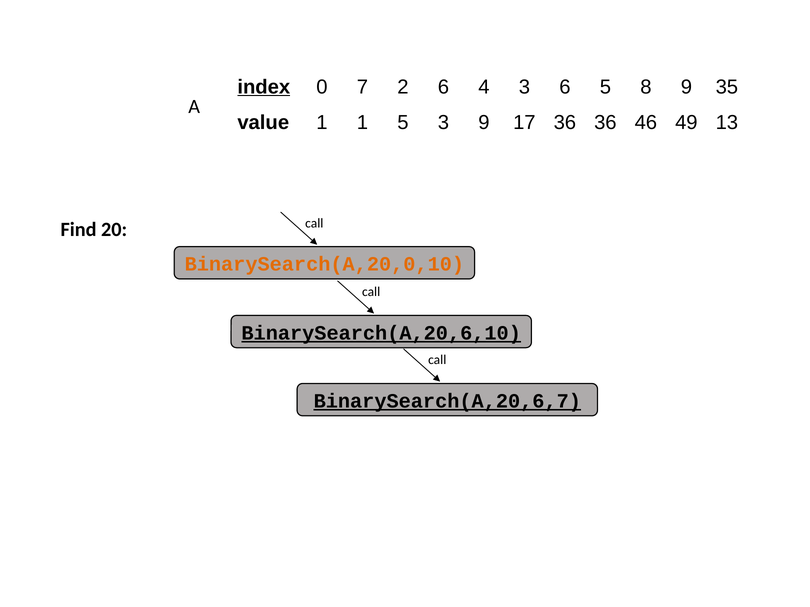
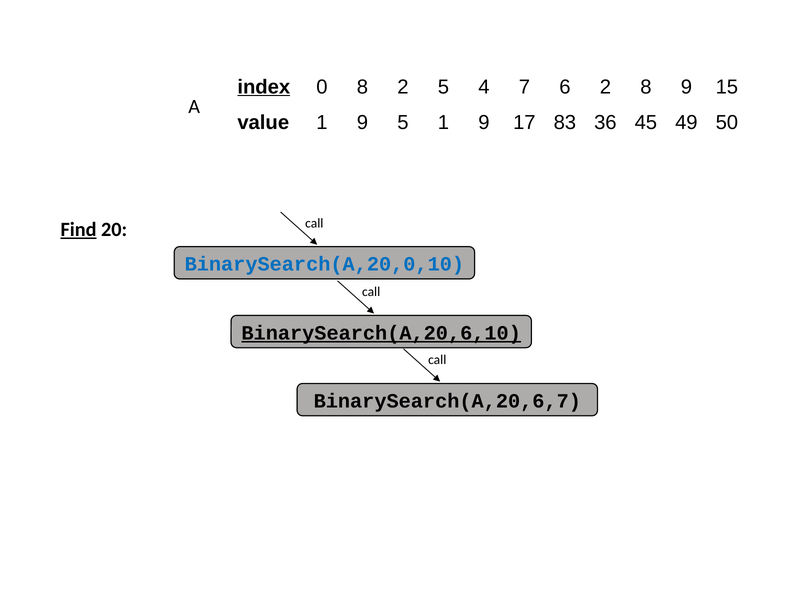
0 7: 7 -> 8 (362, 87)
2 6: 6 -> 5 (443, 87)
4 3: 3 -> 7 (524, 87)
6 5: 5 -> 2 (605, 87)
35: 35 -> 15 (727, 87)
value 1 1: 1 -> 9 (362, 123)
5 3: 3 -> 1 (443, 123)
17 36: 36 -> 83 (565, 123)
46: 46 -> 45 (646, 123)
13: 13 -> 50 (727, 123)
Find underline: none -> present (79, 230)
BinarySearch(A,20,0,10 colour: orange -> blue (324, 264)
BinarySearch(A,20,6,7 underline: present -> none (447, 401)
